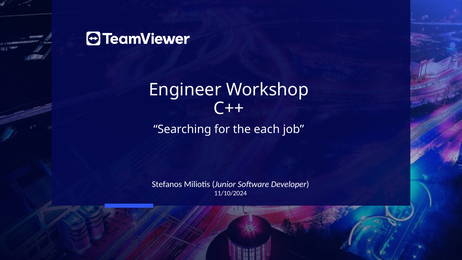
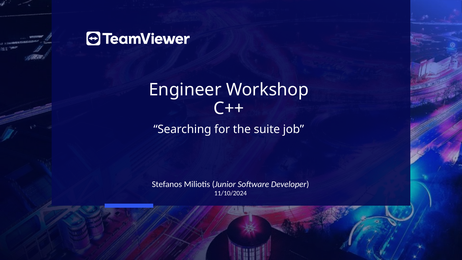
each: each -> suite (267, 129)
